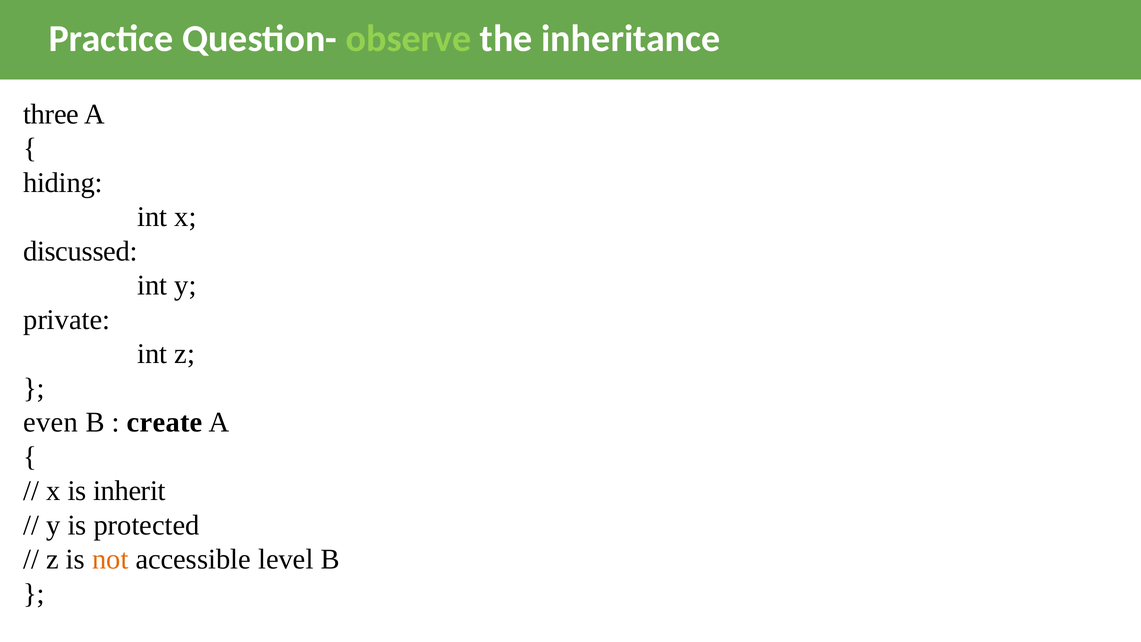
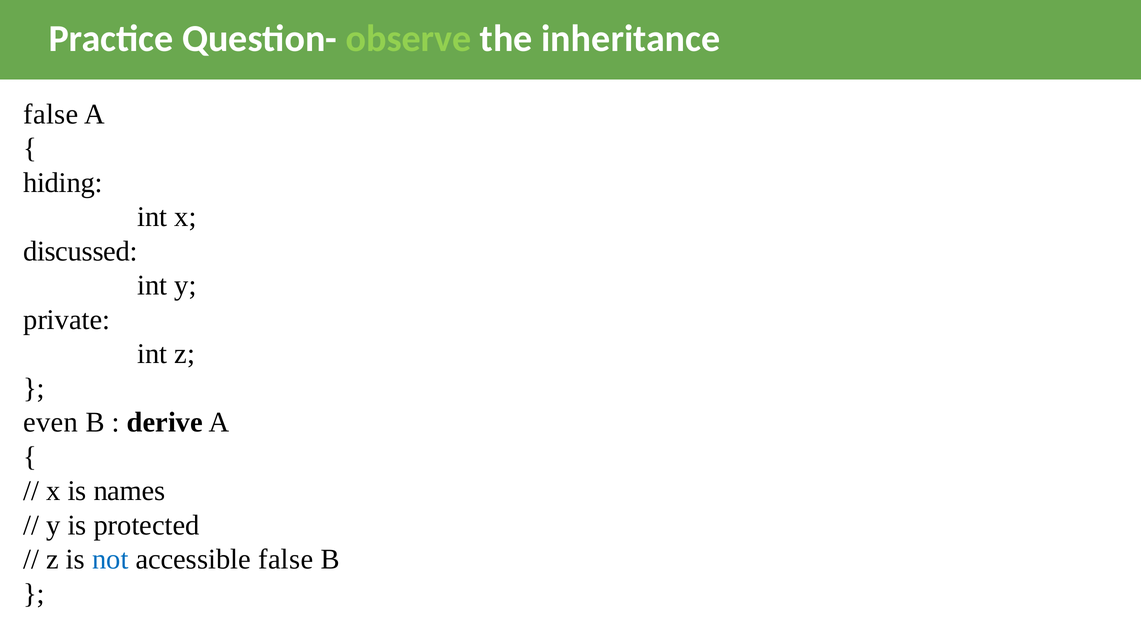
three: three -> false (51, 114)
create: create -> derive (165, 422)
inherit: inherit -> names (129, 491)
not colour: orange -> blue (110, 559)
accessible level: level -> false (286, 559)
